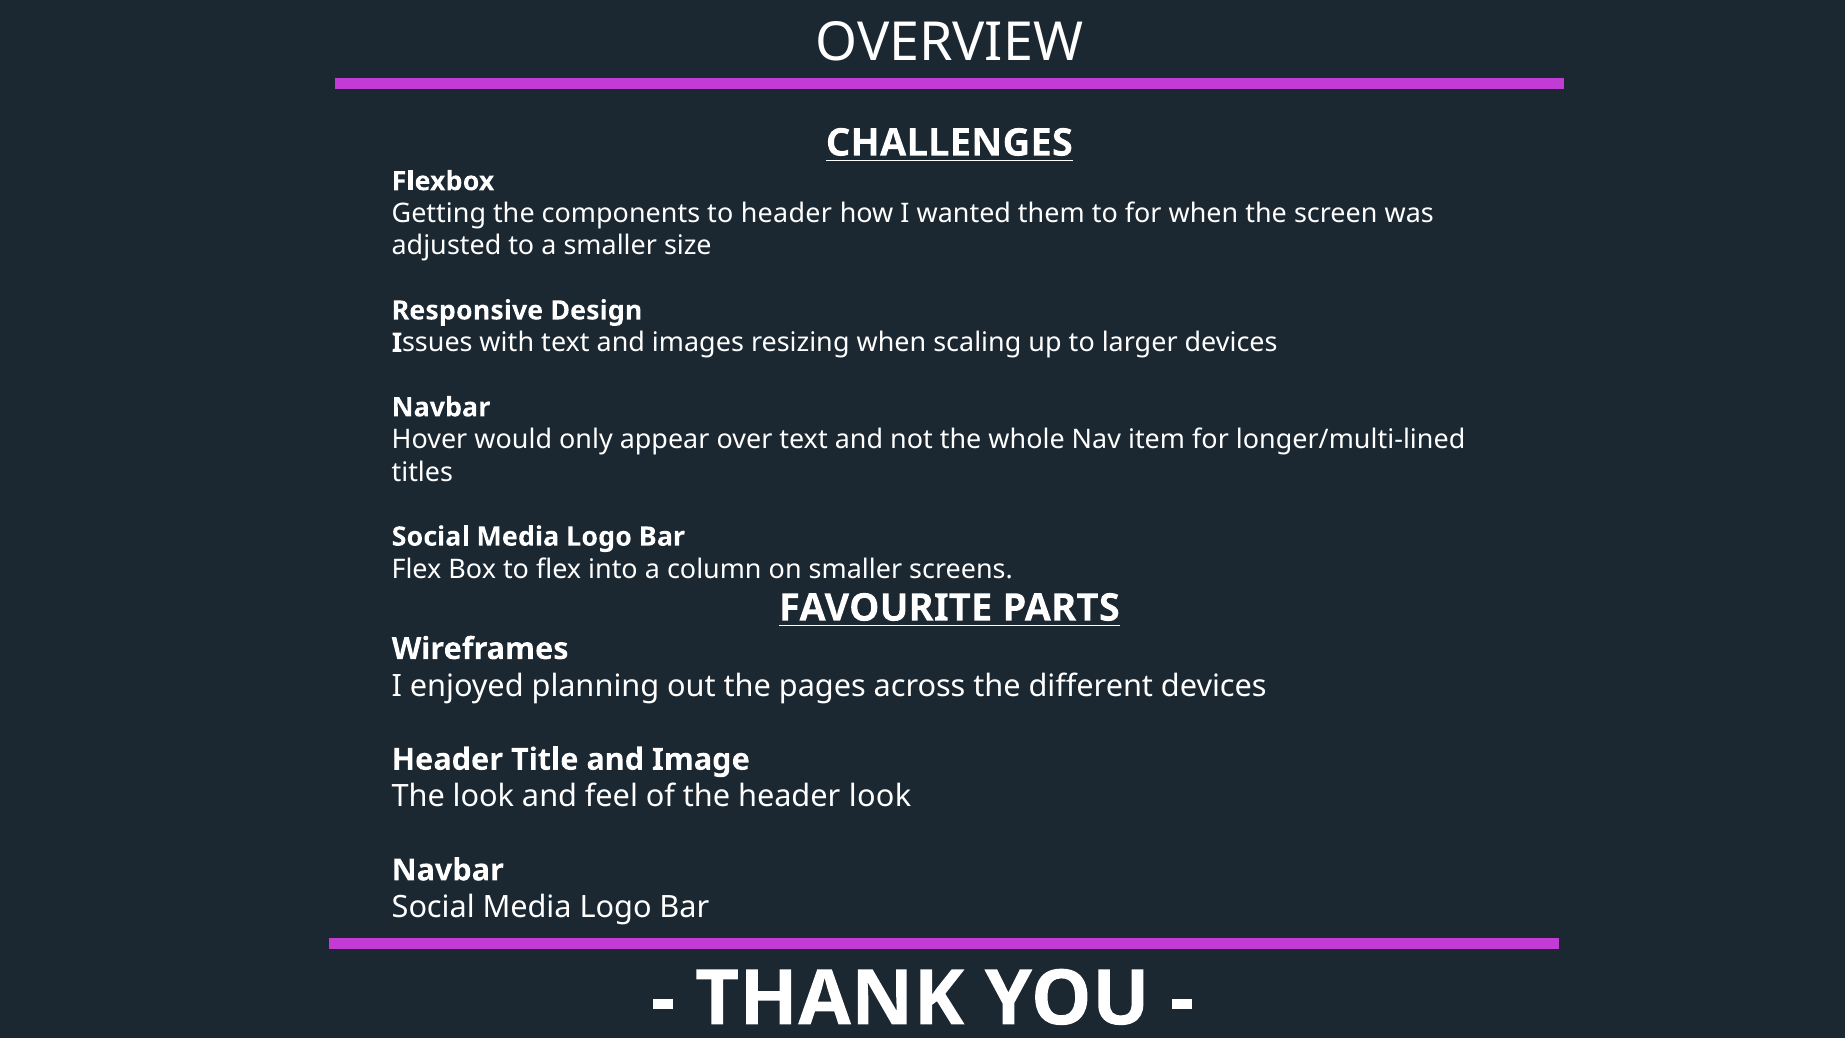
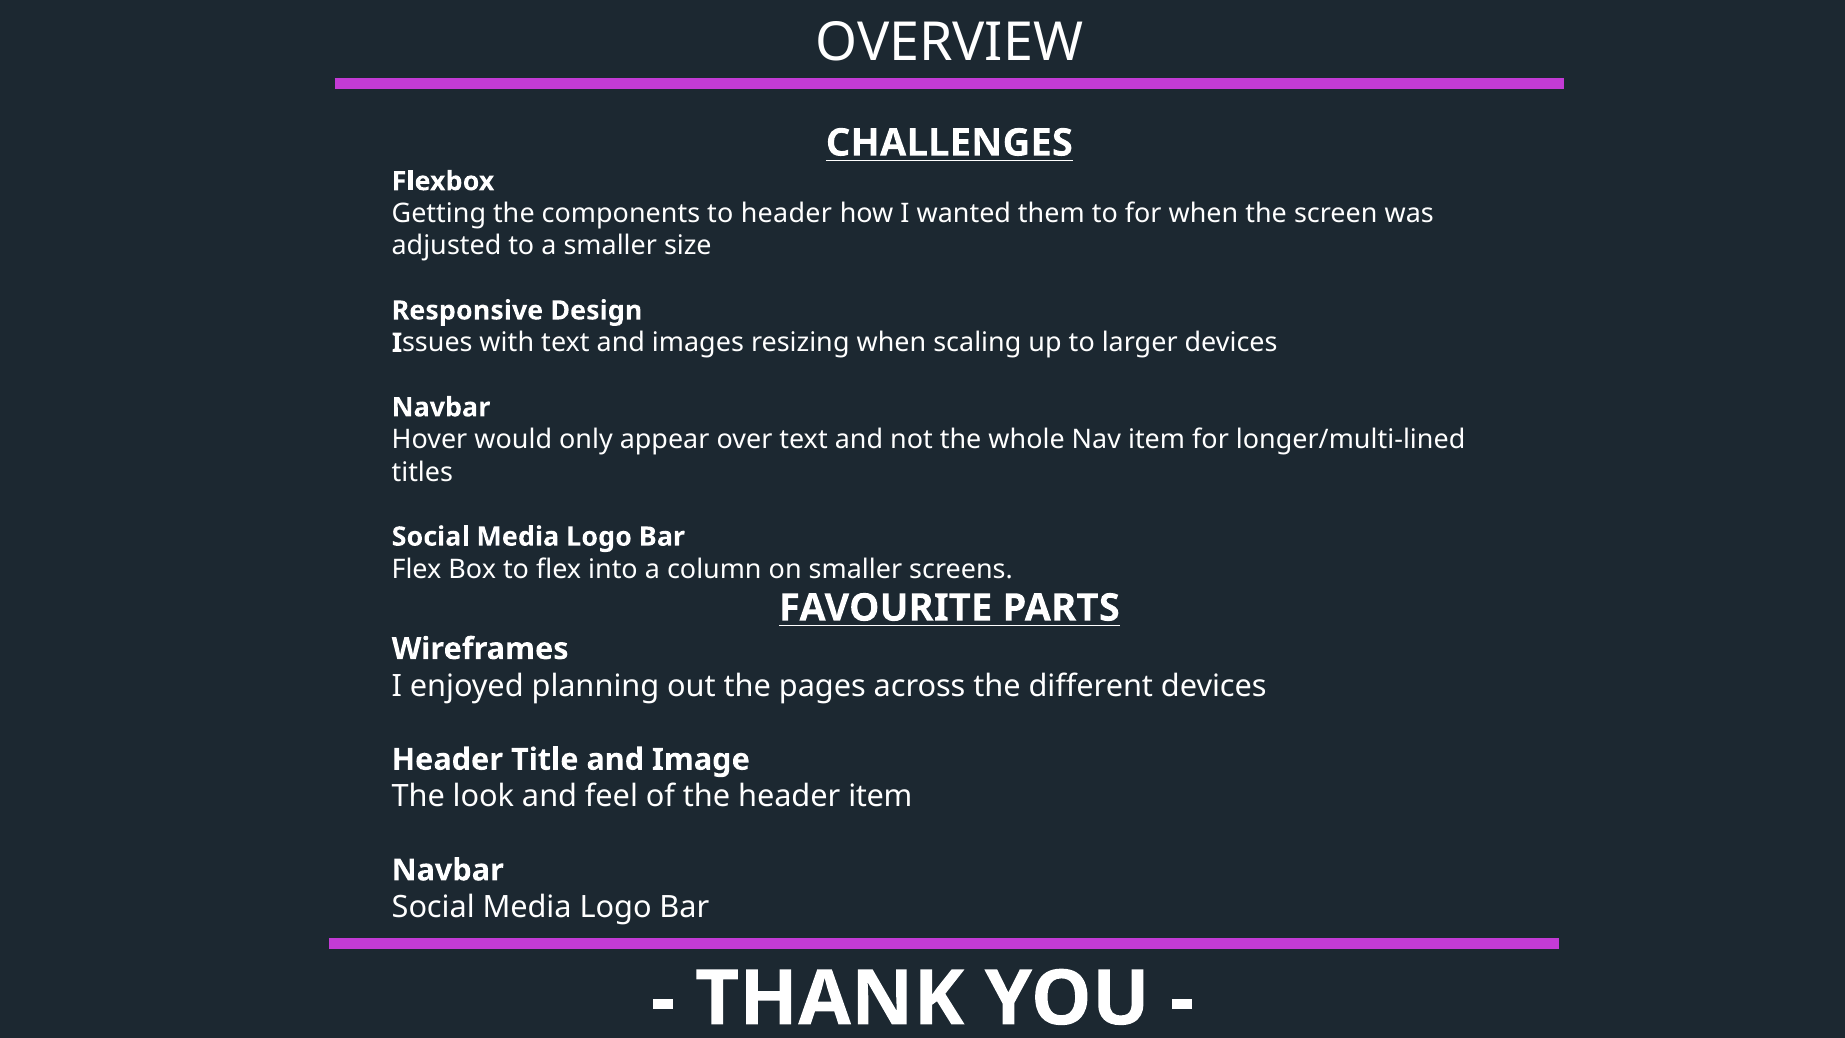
header look: look -> item (880, 796)
